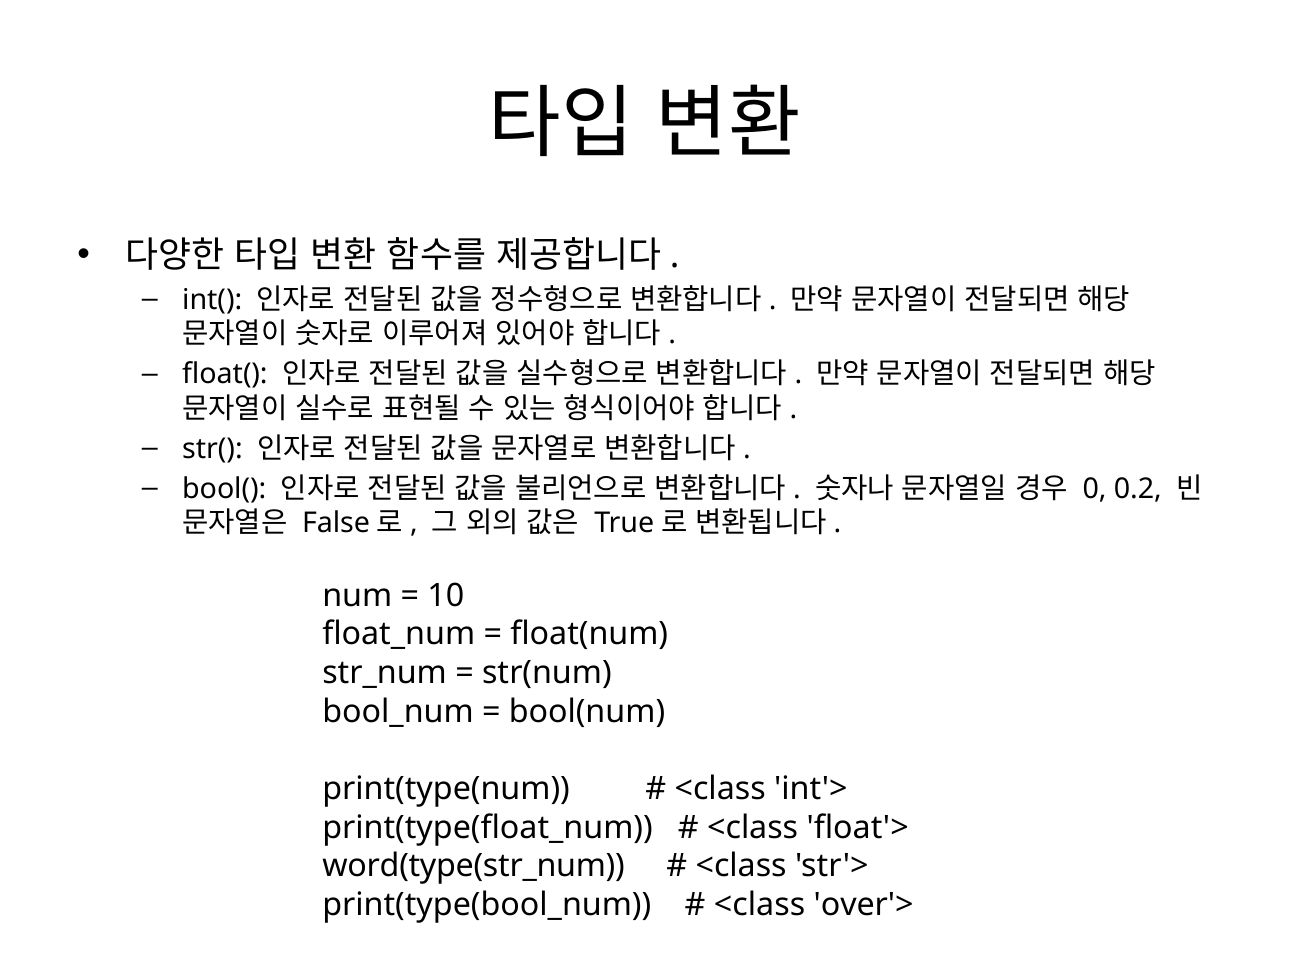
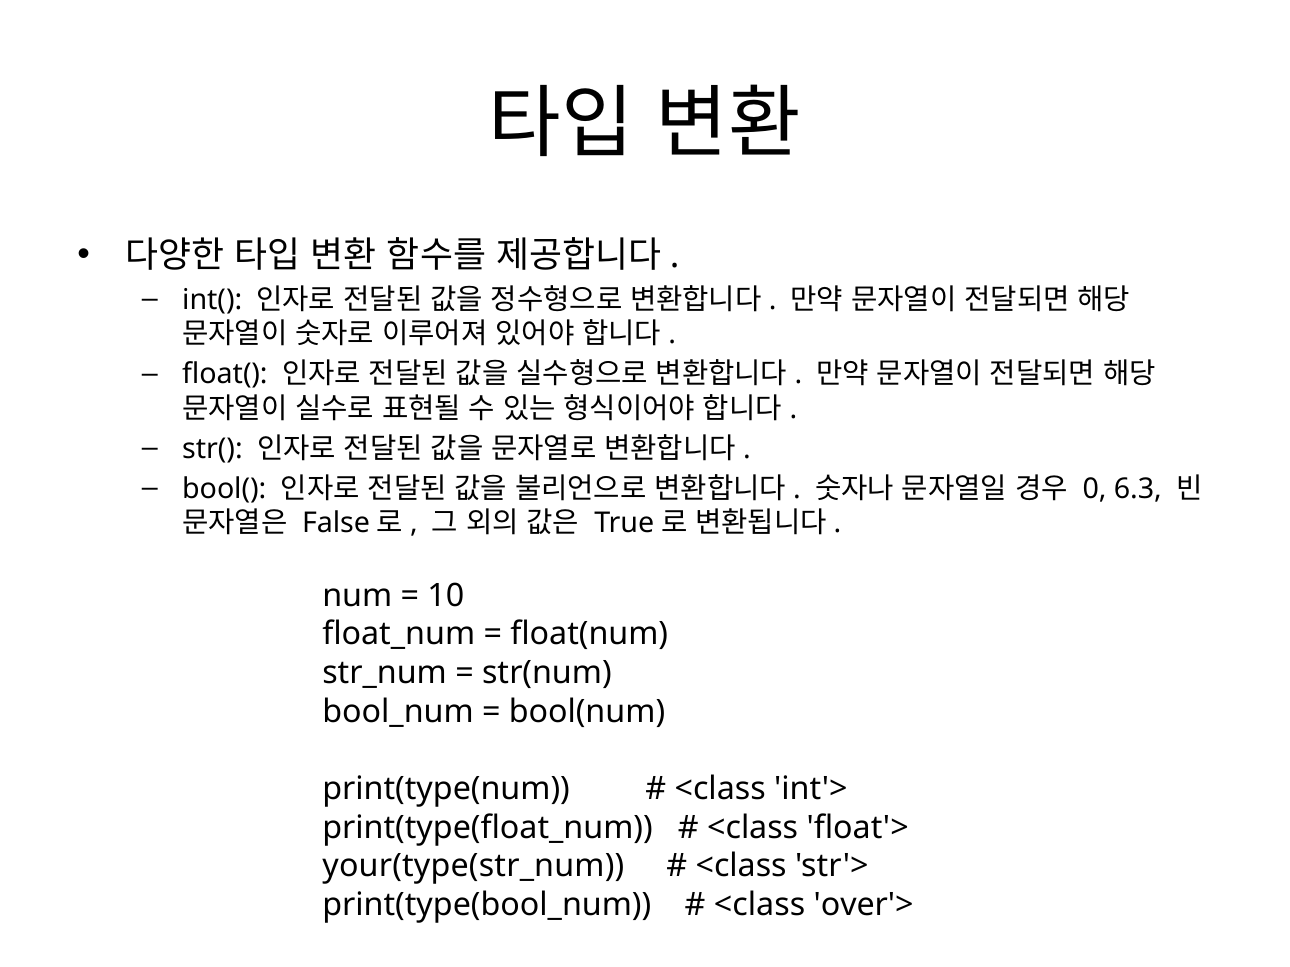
0.2: 0.2 -> 6.3 (1138, 489)
word(type(str_num: word(type(str_num -> your(type(str_num (473, 867)
